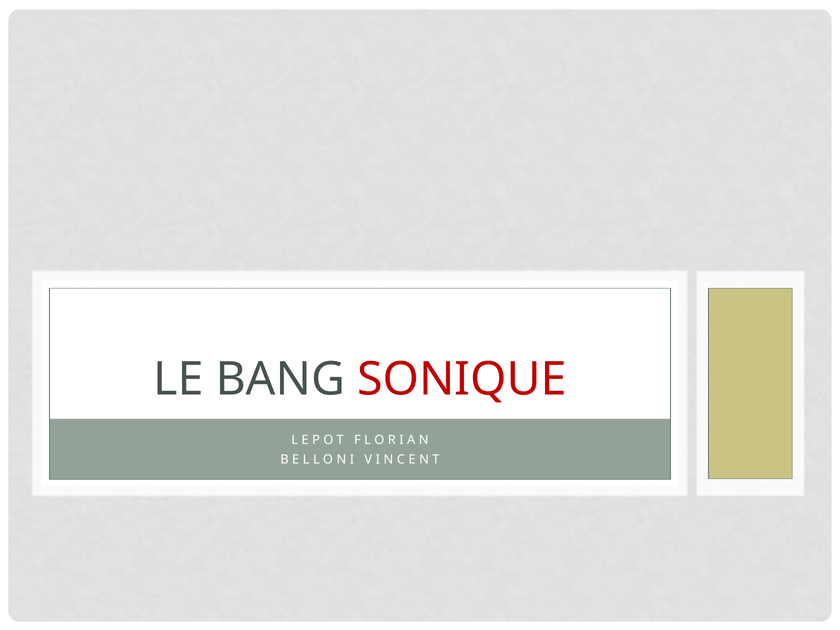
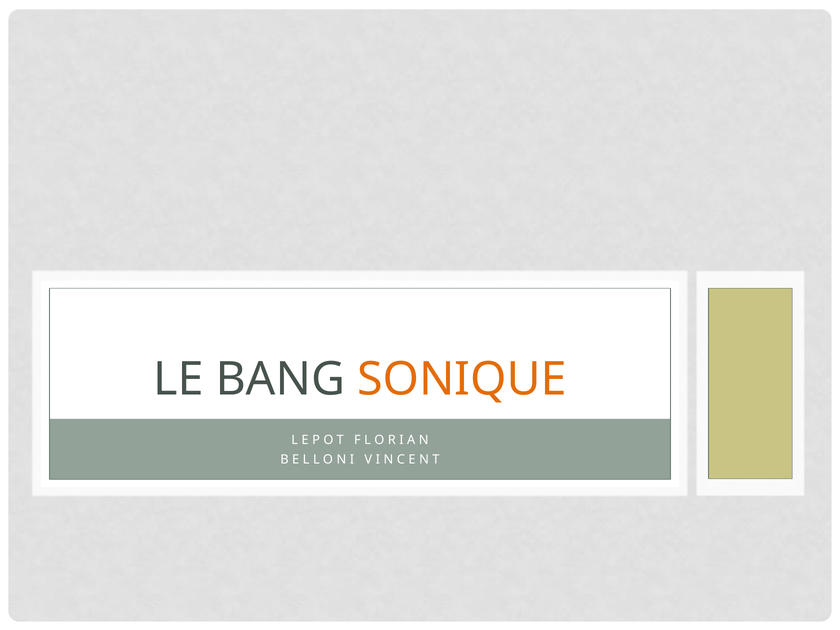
SONIQUE colour: red -> orange (462, 380)
